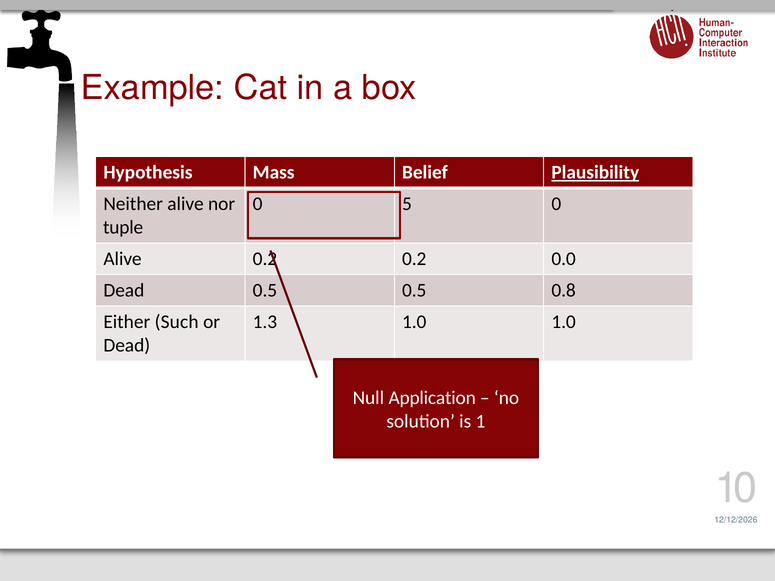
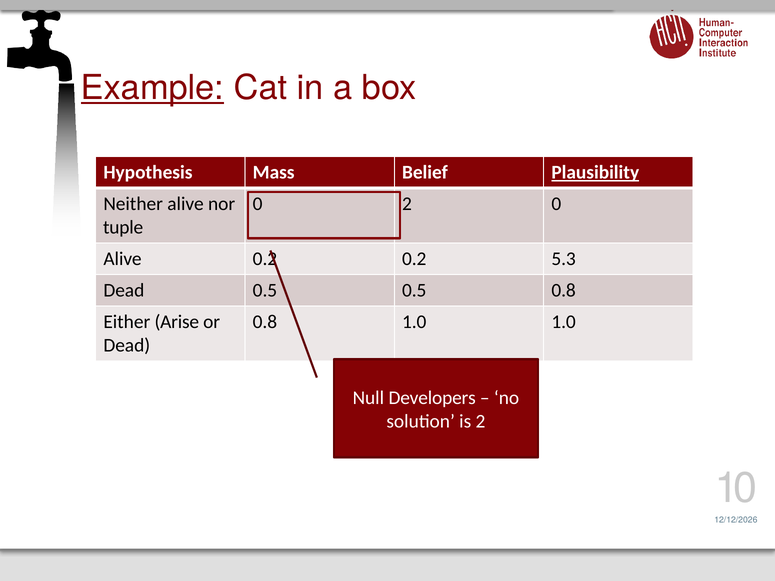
Example underline: none -> present (152, 88)
0 5: 5 -> 2 (407, 204)
0.0: 0.0 -> 5.3 (564, 259)
Such: Such -> Arise (177, 322)
1.3: 1.3 -> 0.8 (265, 322)
Application: Application -> Developers (432, 398)
is 1: 1 -> 2 (480, 421)
